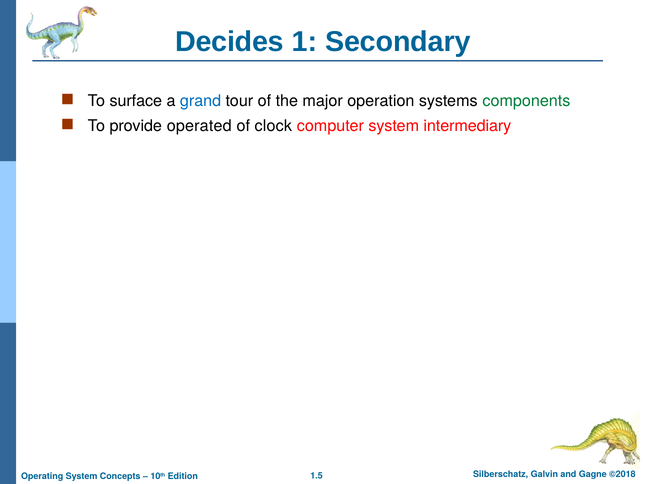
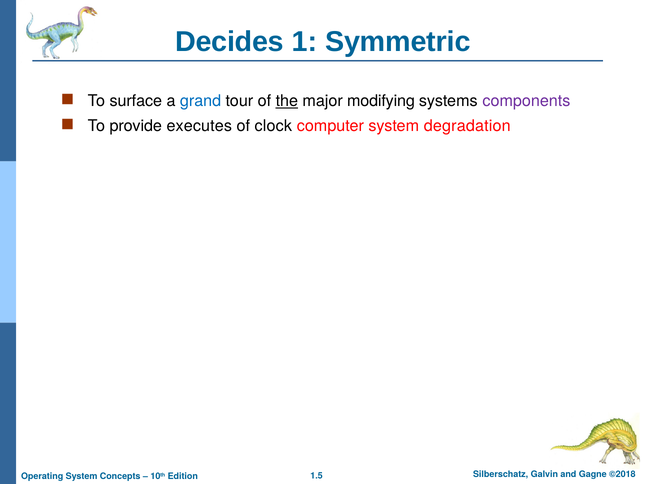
Secondary: Secondary -> Symmetric (398, 42)
the underline: none -> present (287, 101)
operation: operation -> modifying (381, 101)
components colour: green -> purple (526, 101)
operated: operated -> executes (199, 126)
intermediary: intermediary -> degradation (467, 126)
